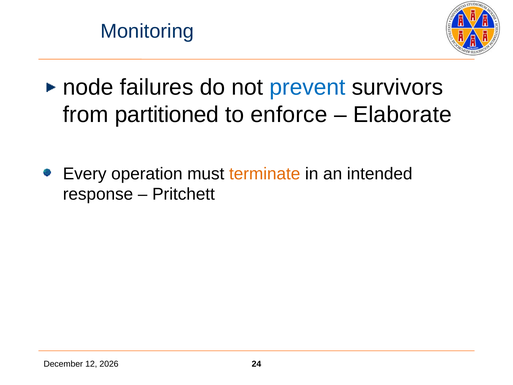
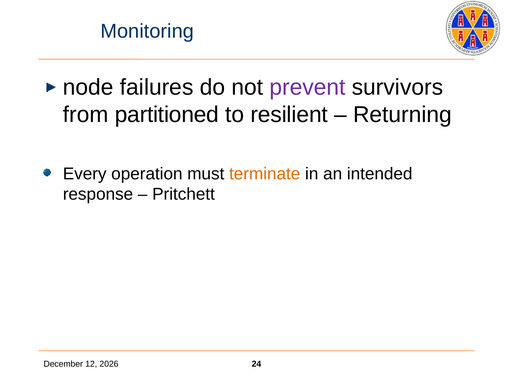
prevent colour: blue -> purple (307, 87)
enforce: enforce -> resilient (289, 115)
Elaborate: Elaborate -> Returning (403, 115)
